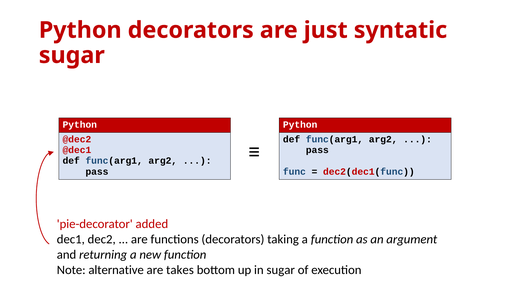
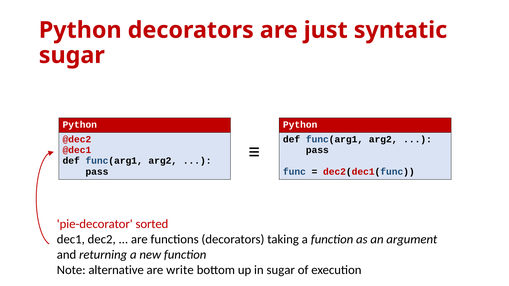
added: added -> sorted (152, 224)
takes: takes -> write (180, 270)
